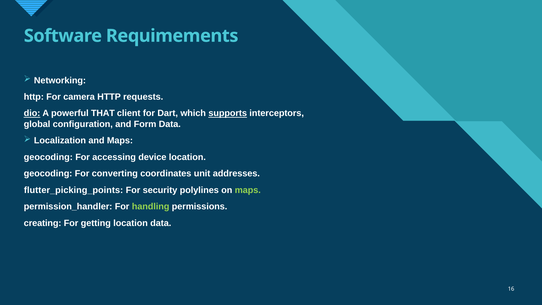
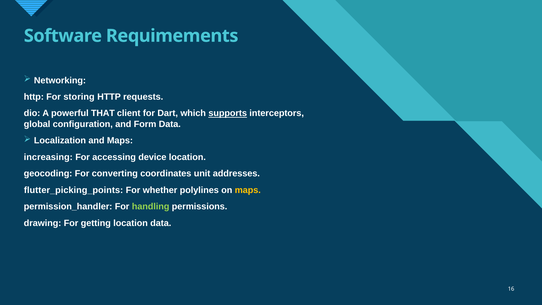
camera: camera -> storing (79, 97)
dio underline: present -> none (32, 113)
geocoding: geocoding -> increasing (48, 157)
security: security -> whether (160, 190)
maps colour: light green -> yellow (248, 190)
creating: creating -> drawing (43, 223)
